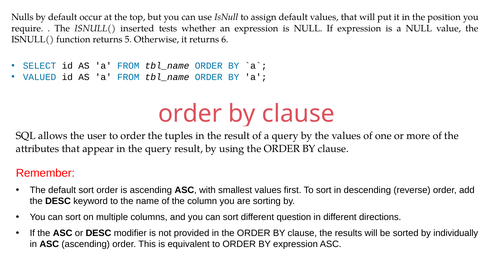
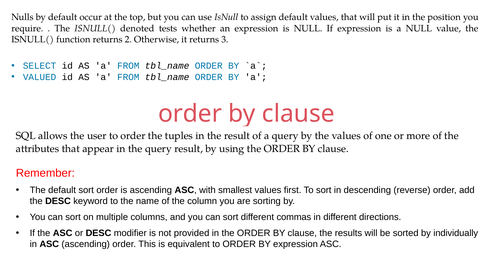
inserted: inserted -> denoted (137, 28)
5: 5 -> 2 (128, 39)
6: 6 -> 3 (225, 39)
question: question -> commas (294, 217)
